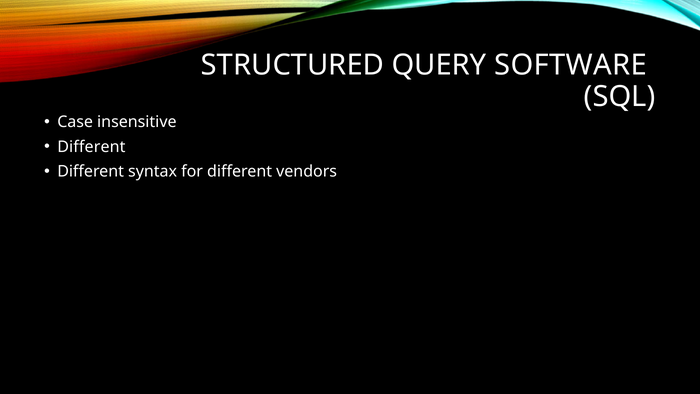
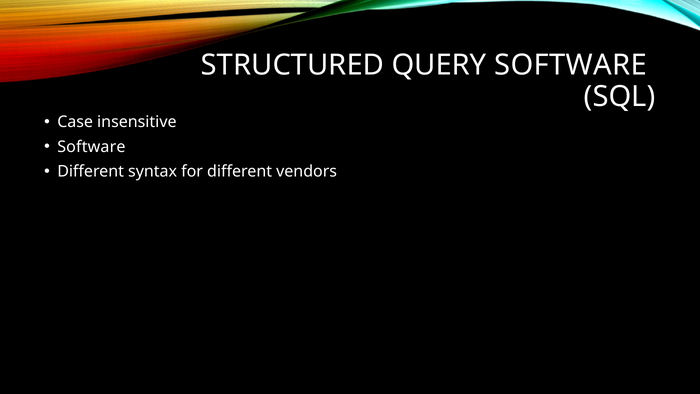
Different: Different -> Software (91, 147)
